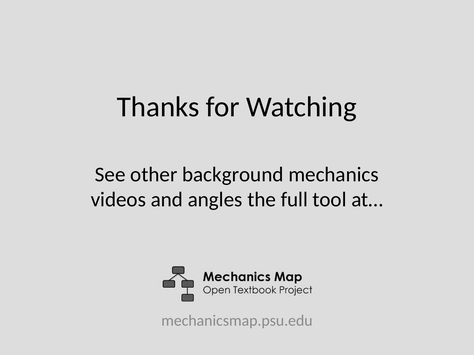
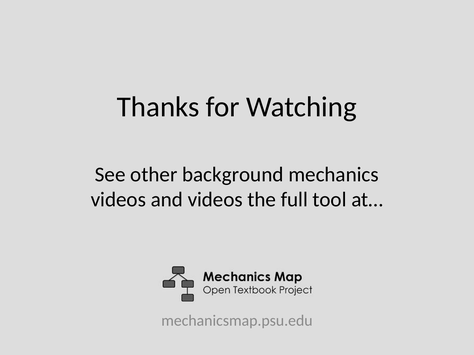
and angles: angles -> videos (215, 200)
